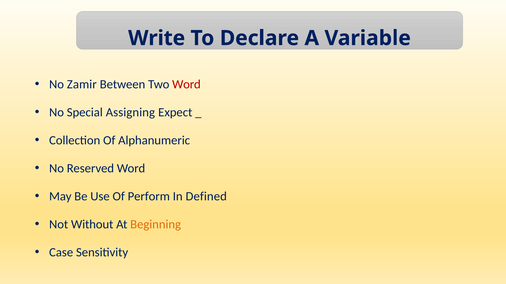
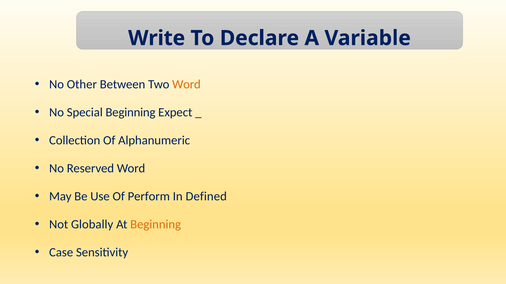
Zamir: Zamir -> Other (82, 85)
Word colour: red -> orange (186, 85)
Special Assigning: Assigning -> Beginning (131, 113)
Without: Without -> Globally (92, 225)
